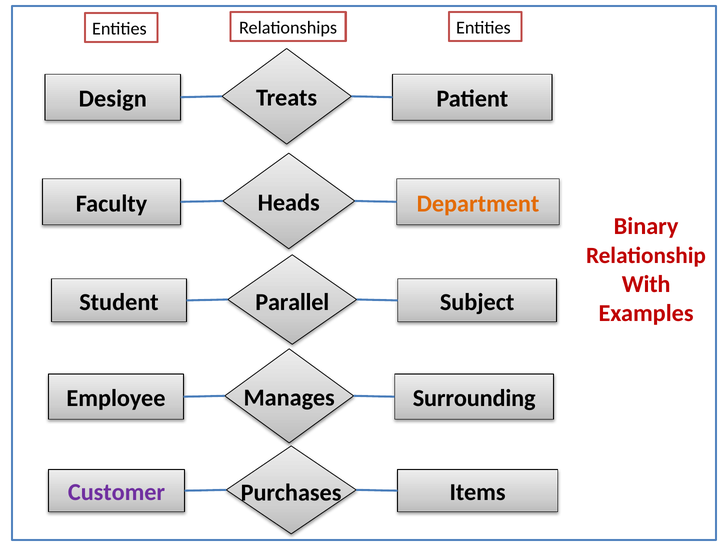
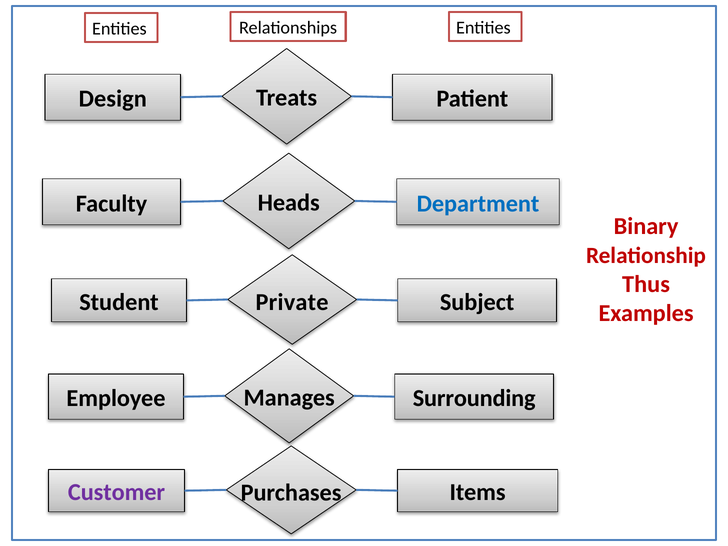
Department colour: orange -> blue (478, 204)
With: With -> Thus (646, 284)
Parallel: Parallel -> Private (292, 302)
